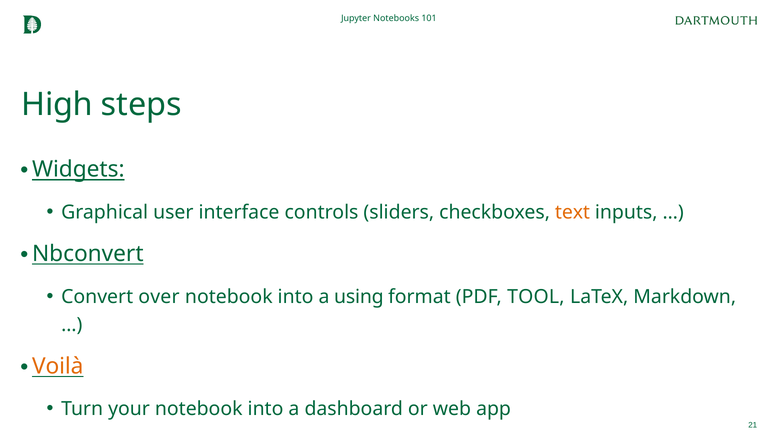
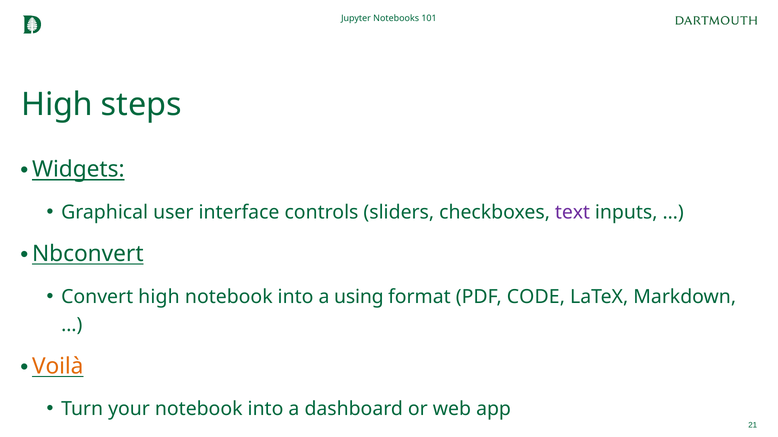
text colour: orange -> purple (573, 213)
Convert over: over -> high (159, 297)
TOOL: TOOL -> CODE (536, 297)
